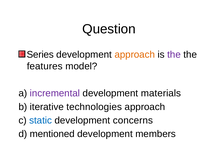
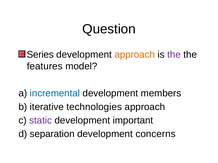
incremental colour: purple -> blue (55, 94)
materials: materials -> members (161, 94)
static colour: blue -> purple (41, 121)
concerns: concerns -> important (133, 121)
mentioned: mentioned -> separation (52, 134)
members: members -> concerns (156, 134)
